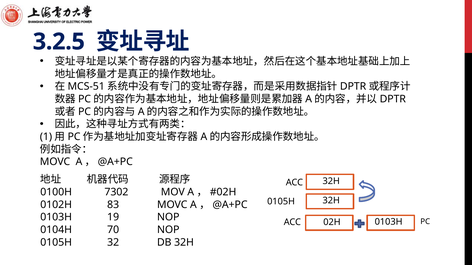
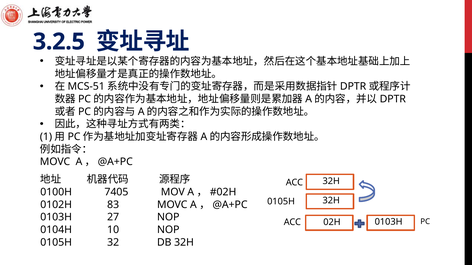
7302: 7302 -> 7405 (116, 192)
19: 19 -> 27 (113, 218)
70: 70 -> 10 (113, 230)
